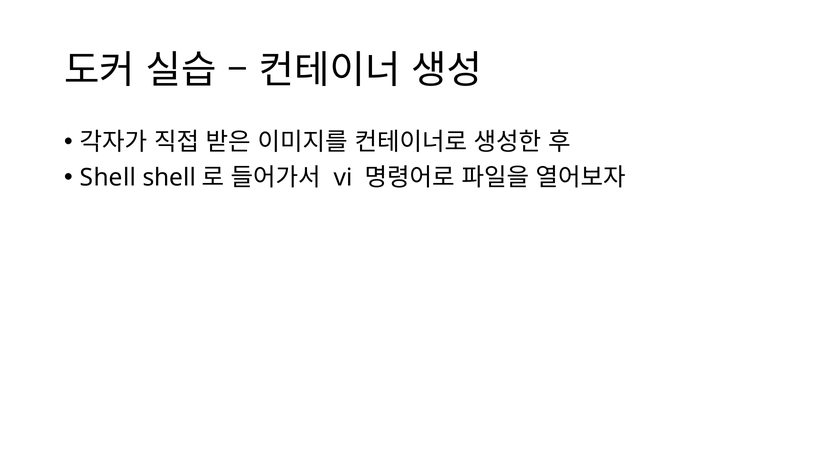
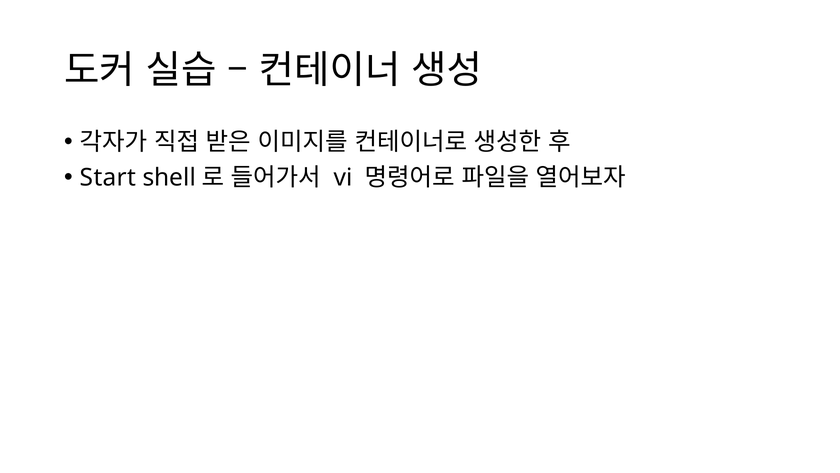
Shell: Shell -> Start (108, 177)
